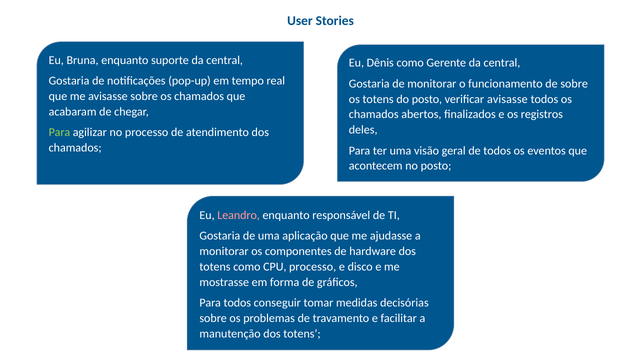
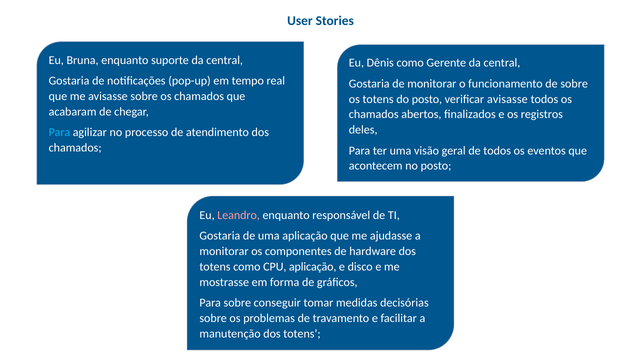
Para colour: light green -> light blue (59, 133)
CPU processo: processo -> aplicação (313, 267)
Para todos: todos -> sobre (237, 303)
